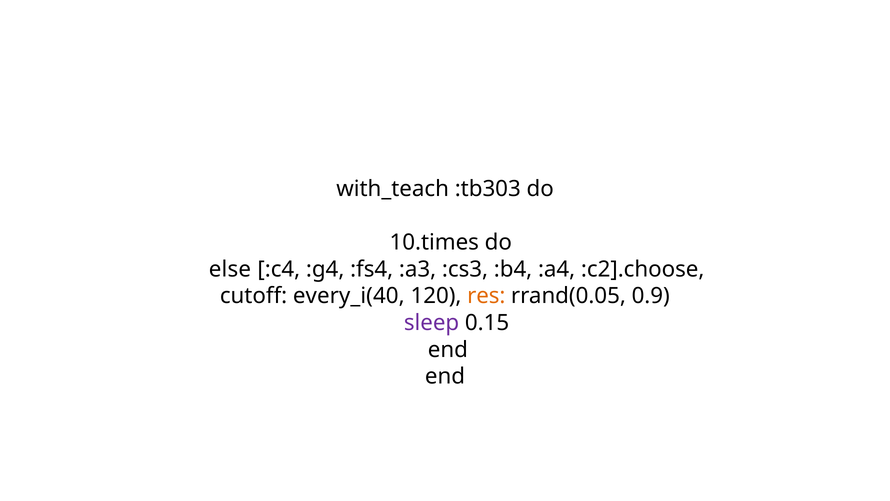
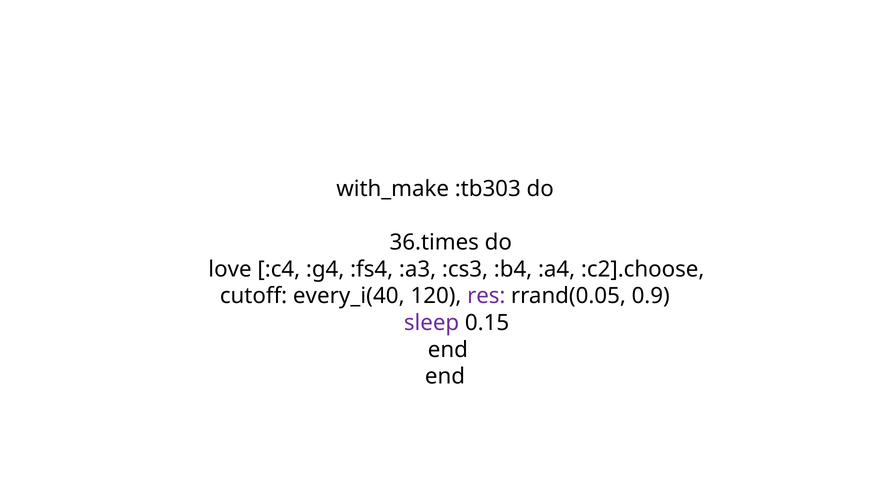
with_teach: with_teach -> with_make (393, 189)
10.times: 10.times -> 36.times (434, 242)
else: else -> love (230, 269)
res colour: orange -> purple (486, 296)
